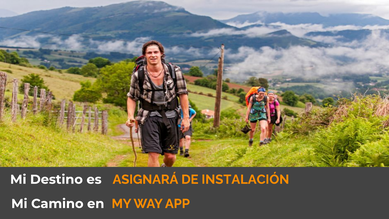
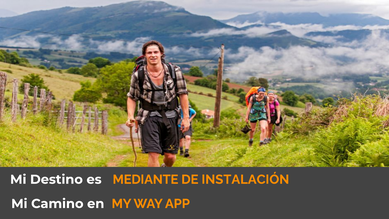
ASIGNARÁ: ASIGNARÁ -> MEDIANTE (145, 179)
